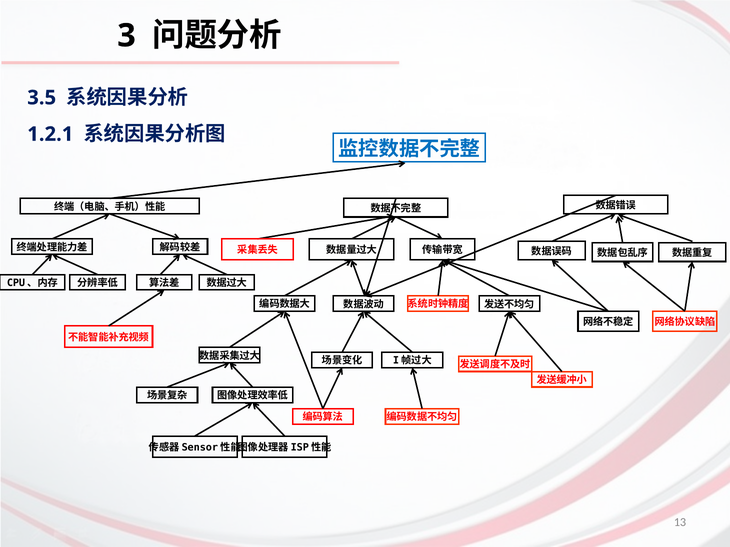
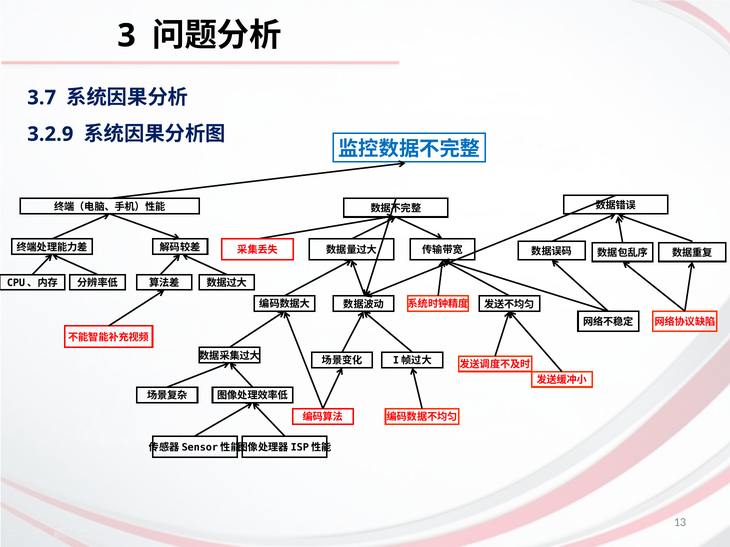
3.5: 3.5 -> 3.7 (42, 98)
1.2.1: 1.2.1 -> 3.2.9 (50, 134)
